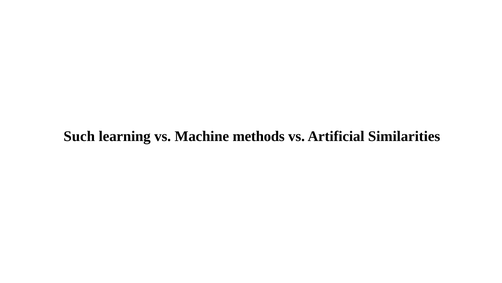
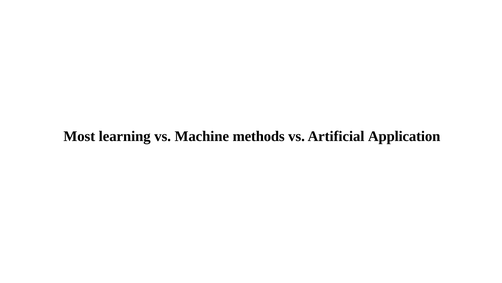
Such: Such -> Most (79, 136)
Similarities: Similarities -> Application (404, 136)
